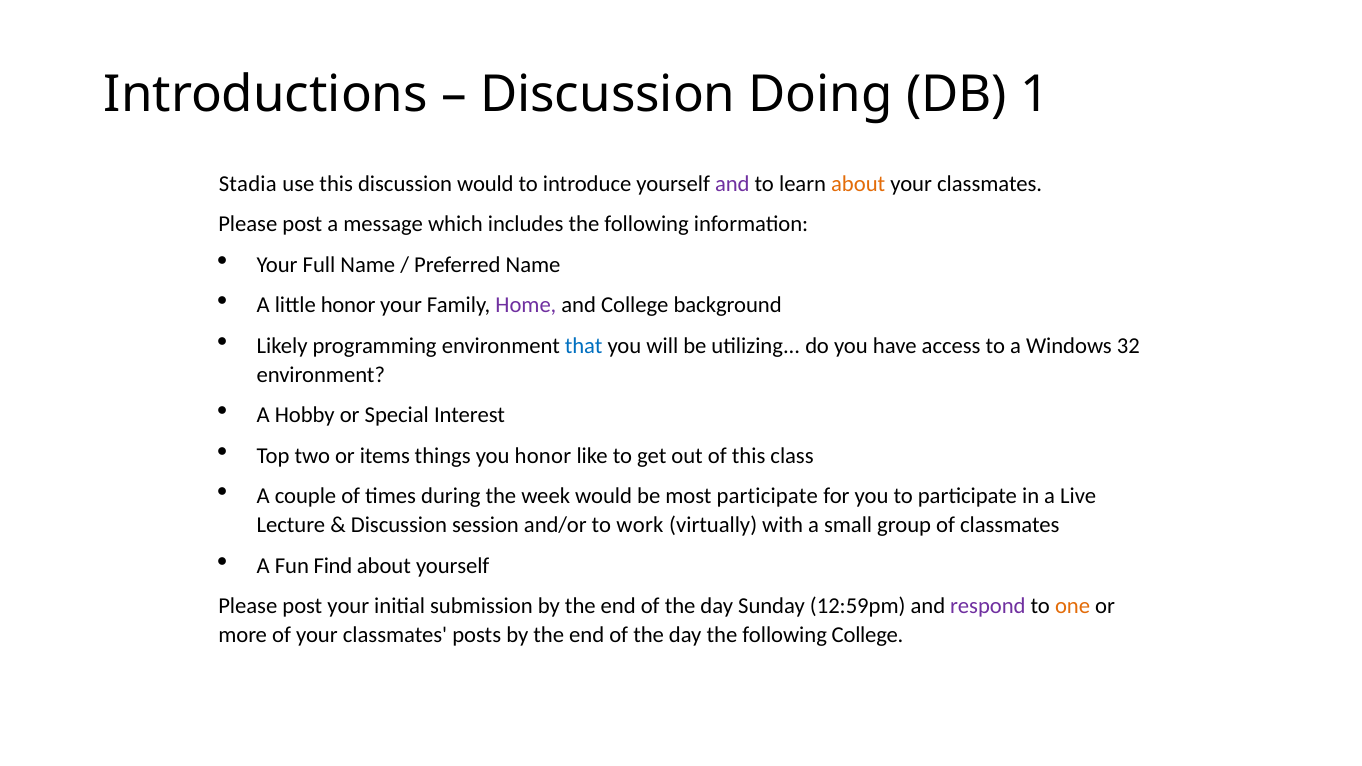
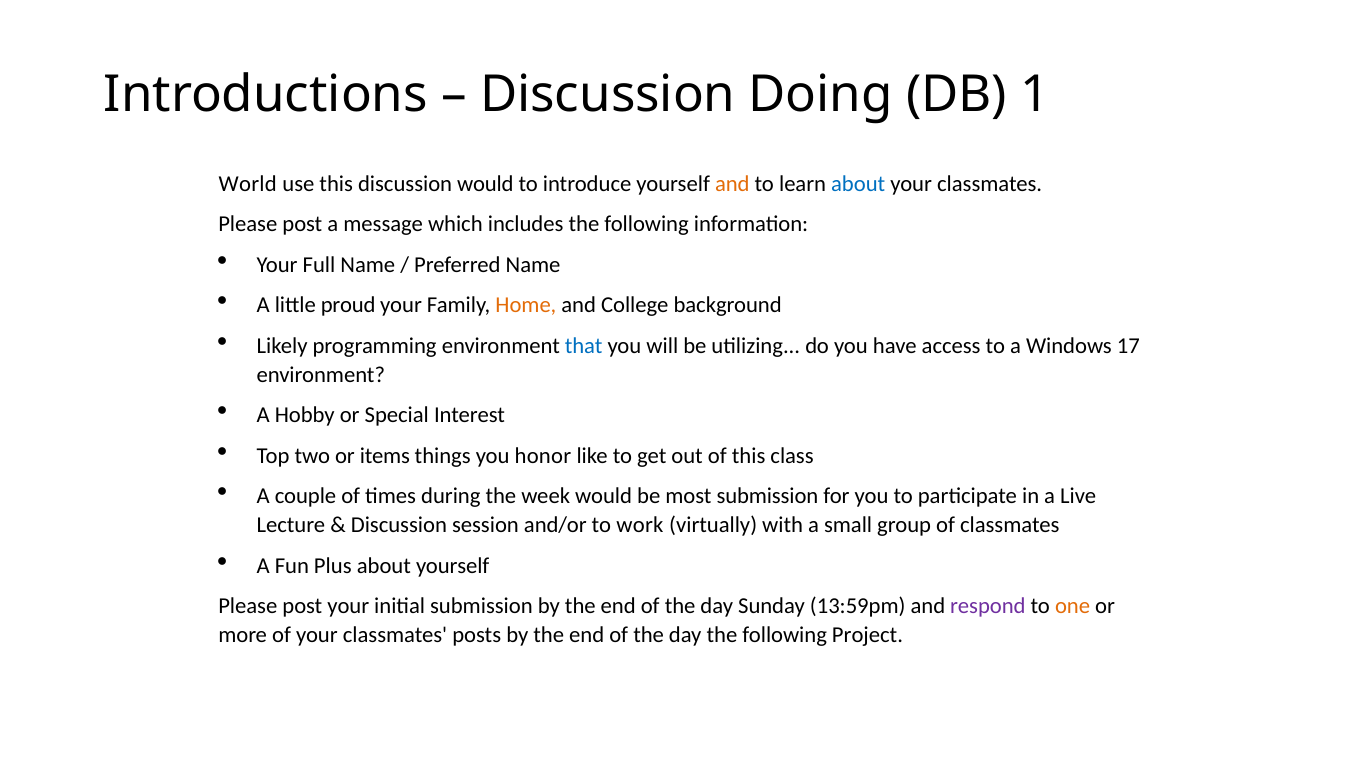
Stadia: Stadia -> World (248, 184)
and colour: purple -> orange (732, 184)
about colour: orange -> blue (858, 184)
little honor: honor -> proud (348, 305)
Home colour: purple -> orange (526, 305)
32: 32 -> 17 (1128, 346)
most participate: participate -> submission (767, 496)
Find: Find -> Plus (333, 566)
12:59pm: 12:59pm -> 13:59pm (858, 606)
following College: College -> Project (867, 635)
